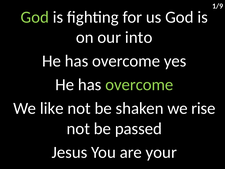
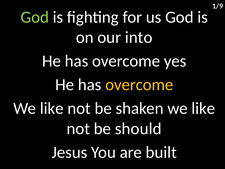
overcome colour: light green -> yellow (139, 85)
shaken we rise: rise -> like (203, 108)
passed: passed -> should (138, 128)
your: your -> built (161, 152)
